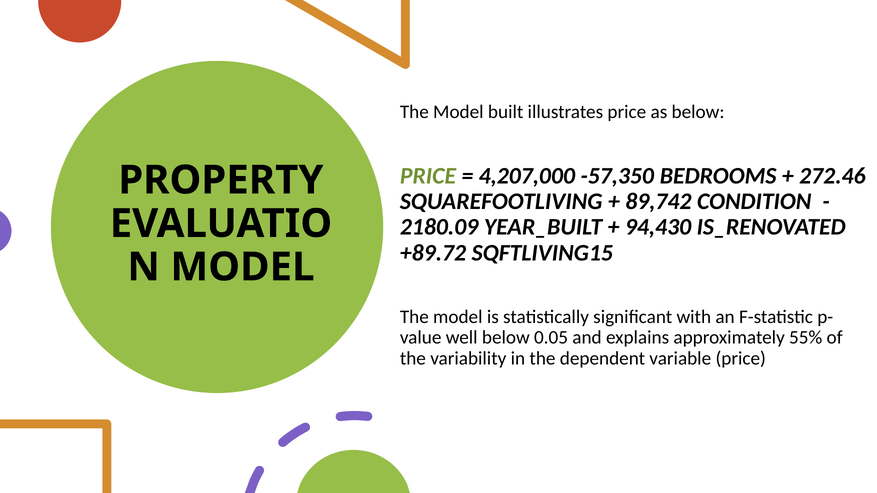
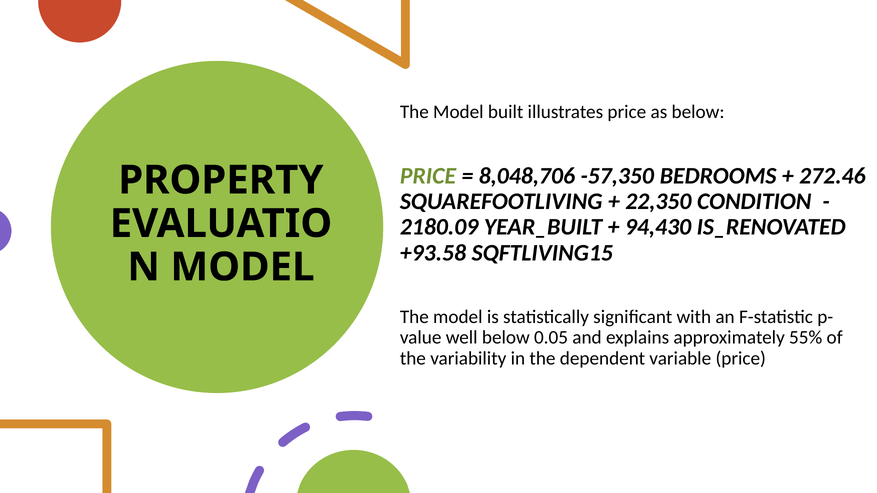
4,207,000: 4,207,000 -> 8,048,706 (527, 176)
89,742: 89,742 -> 22,350 (658, 202)
+89.72: +89.72 -> +93.58 (433, 253)
